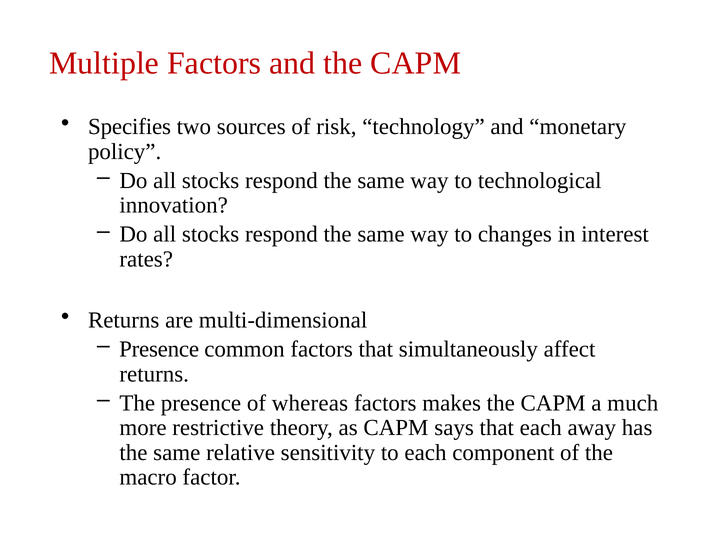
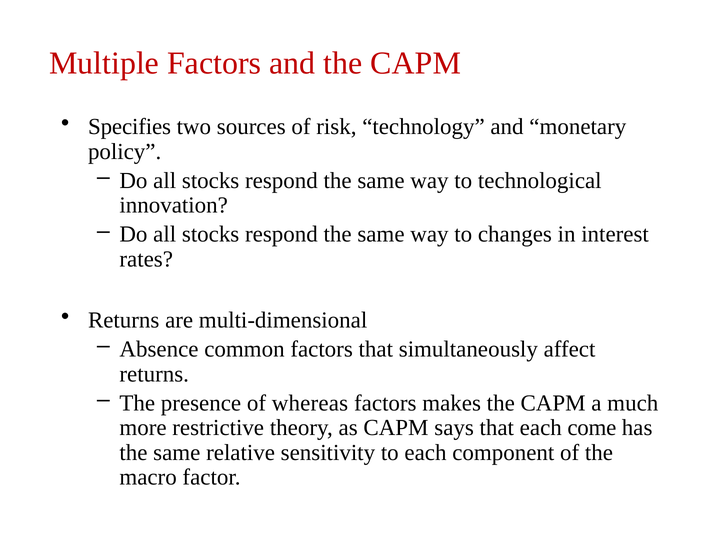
Presence: Presence -> Absence (159, 349)
away: away -> come (592, 428)
